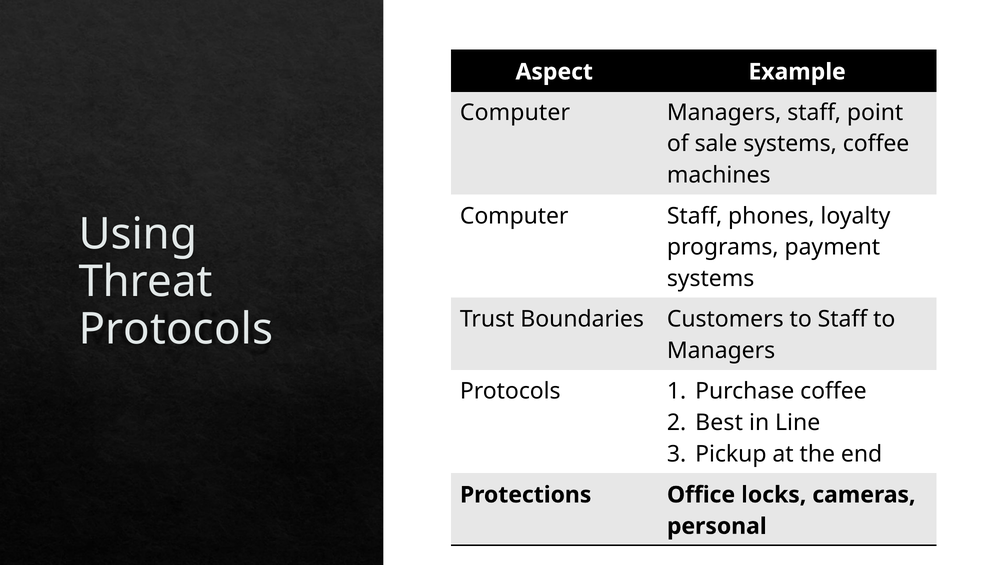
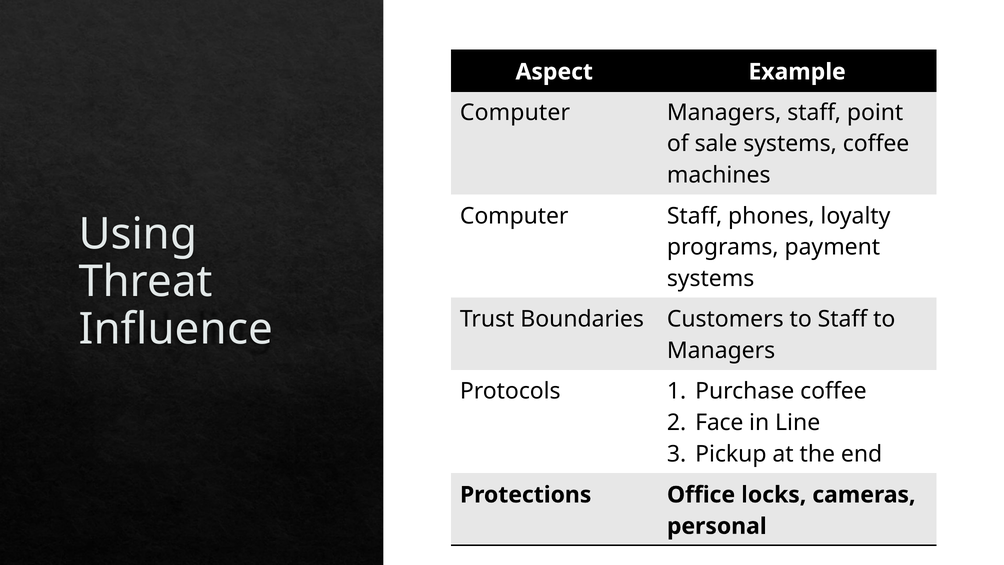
Protocols: Protocols -> Influence (176, 329)
Best: Best -> Face (719, 423)
